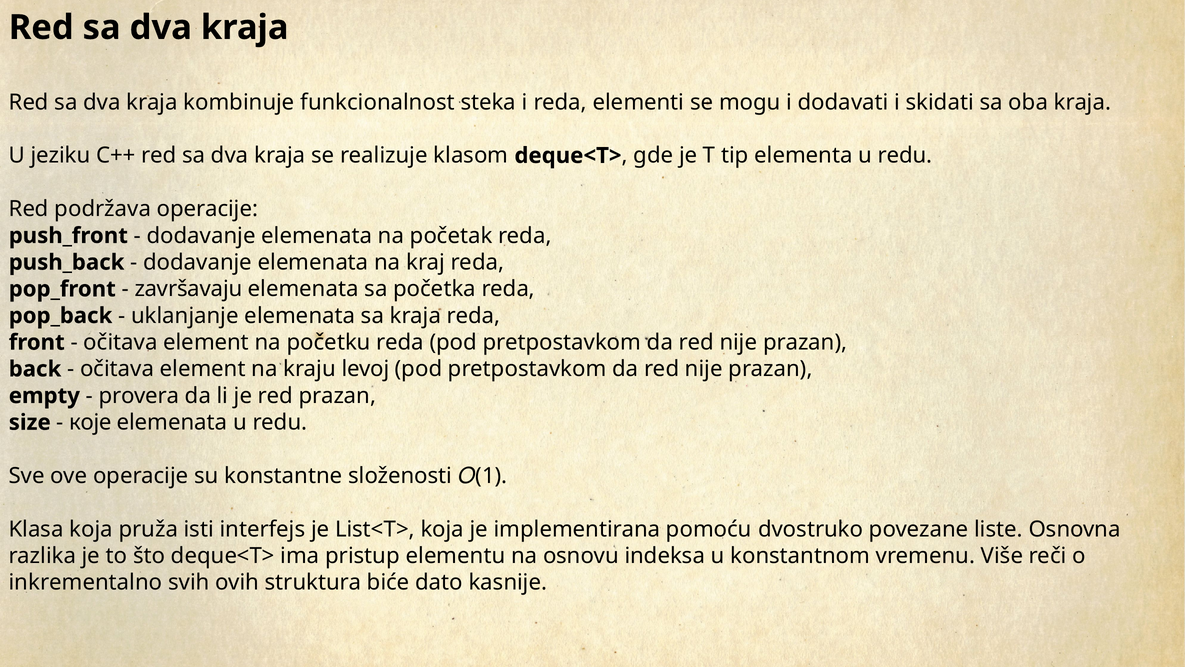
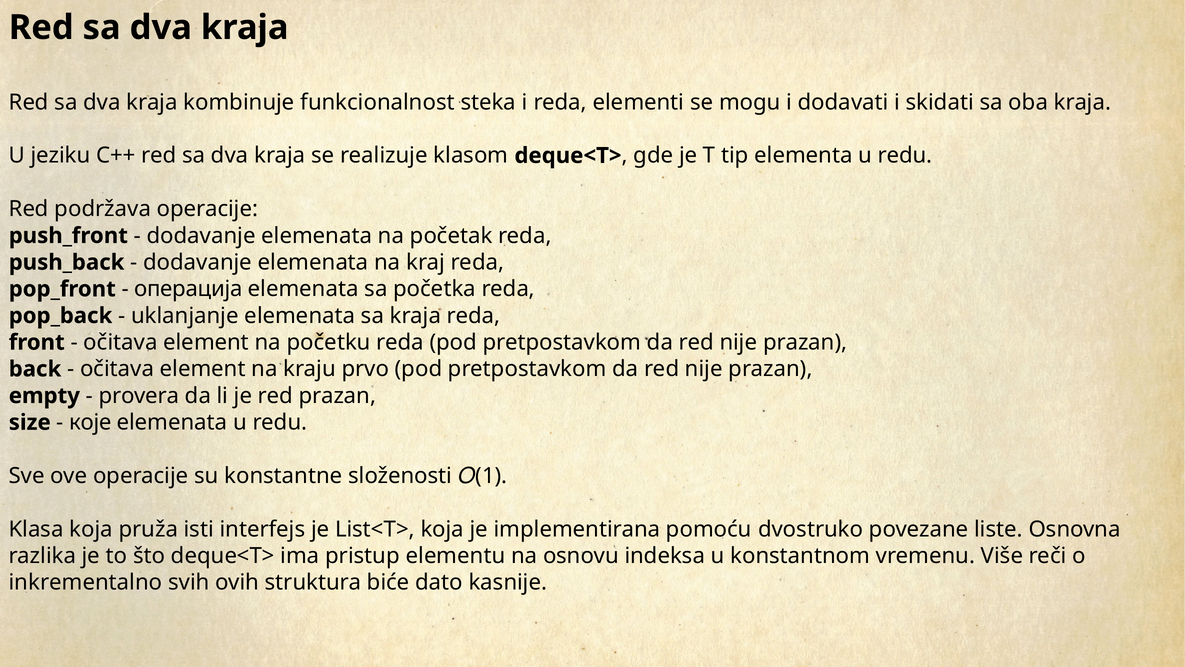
završavaju: završavaju -> операција (188, 289)
levoj: levoj -> prvo (365, 369)
